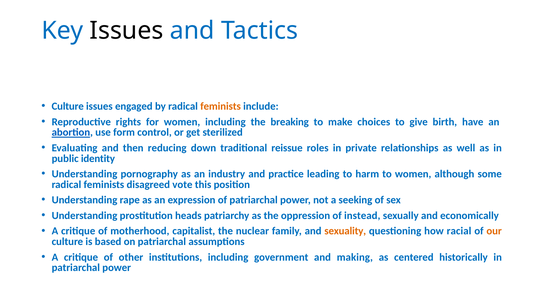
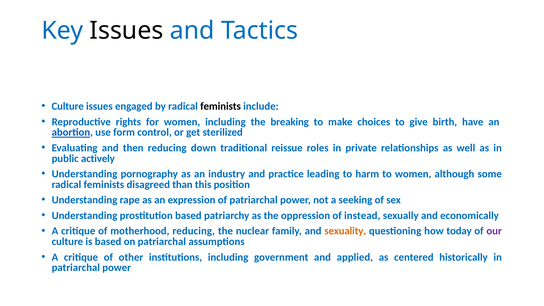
feminists colour: orange -> black (221, 106)
identity: identity -> actively (98, 158)
vote: vote -> than (182, 184)
prostitution heads: heads -> based (188, 216)
motherhood capitalist: capitalist -> reducing (194, 231)
racial: racial -> today (459, 231)
our colour: orange -> purple (494, 231)
making: making -> applied (355, 257)
